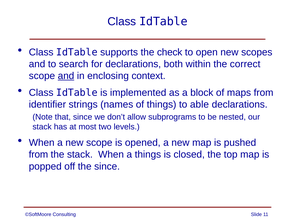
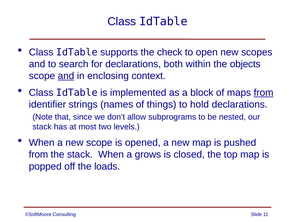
correct: correct -> objects (245, 64)
from underline: none -> present (264, 92)
able: able -> hold (199, 104)
a things: things -> grows (148, 154)
the since: since -> loads (107, 166)
